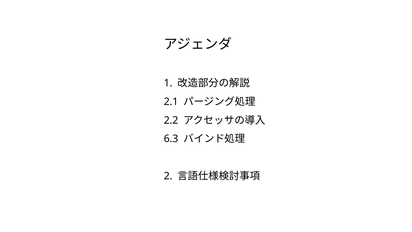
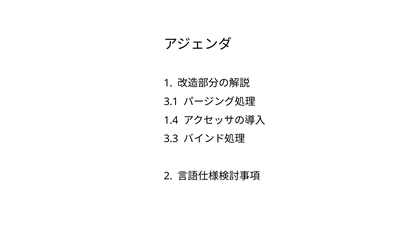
2.1: 2.1 -> 3.1 (171, 102)
2.2: 2.2 -> 1.4 (171, 120)
6.3: 6.3 -> 3.3 (171, 139)
